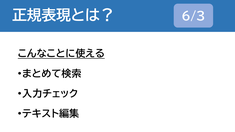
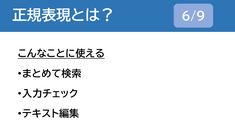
6/3: 6/3 -> 6/9 (193, 16)
